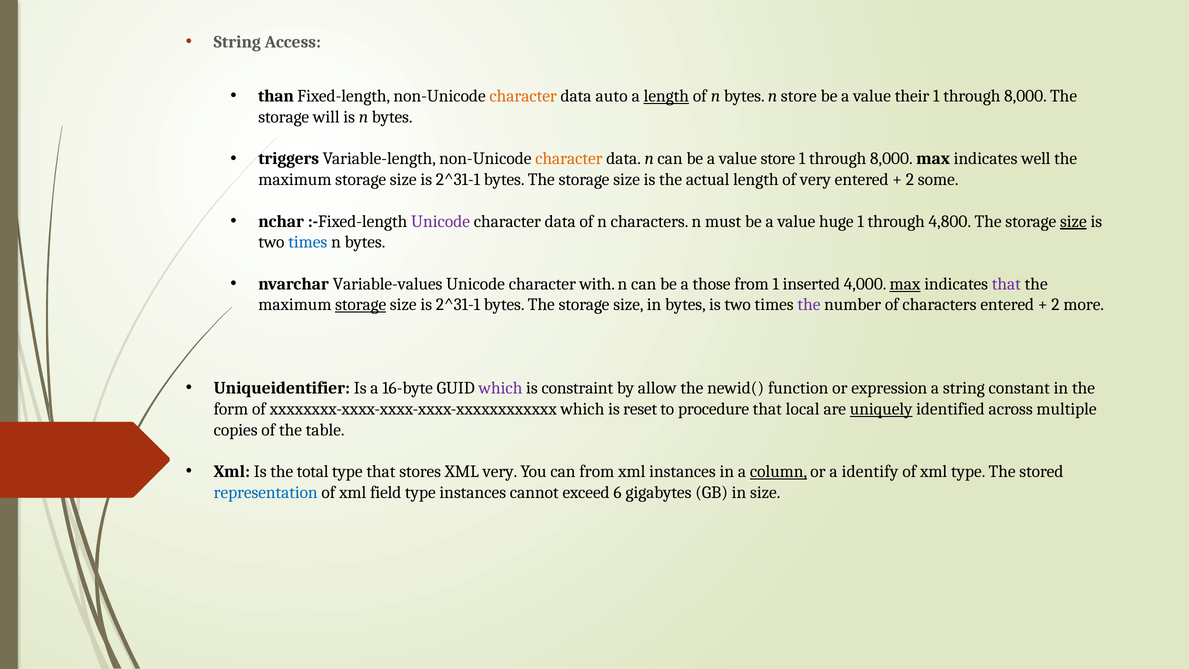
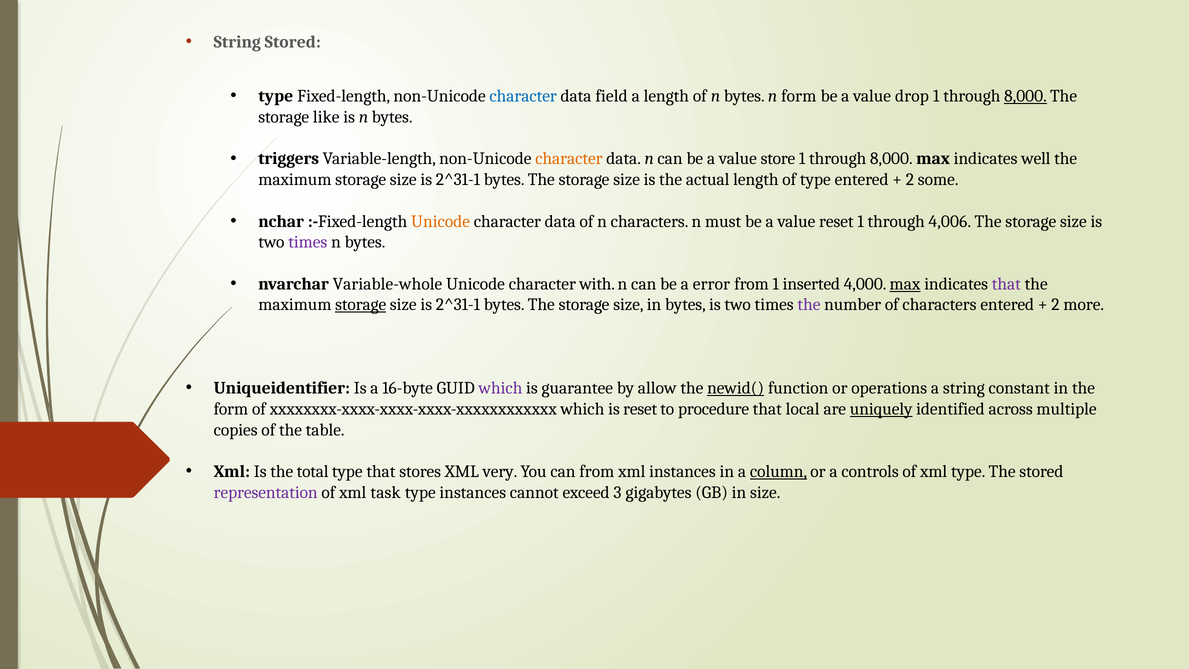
String Access: Access -> Stored (293, 42)
than: than -> type (276, 96)
character colour: orange -> blue (523, 96)
auto: auto -> field (612, 96)
length underline: present -> none (666, 96)
n store: store -> form (799, 96)
their: their -> drop (912, 96)
8,000 underline: none -> present (1026, 96)
will: will -> like (326, 117)
of very: very -> type (815, 180)
Unicode colour: purple -> orange (441, 221)
value huge: huge -> reset (836, 221)
4,800: 4,800 -> 4,006 (950, 221)
size underline: present -> none (1073, 221)
times colour: blue -> purple (308, 242)
Variable-values: Variable-values -> Variable-whole (388, 284)
those: those -> error (711, 284)
constraint: constraint -> guarantee (577, 388)
newid( underline: none -> present (736, 388)
expression: expression -> operations (889, 388)
identify: identify -> controls (870, 471)
representation colour: blue -> purple (266, 492)
field: field -> task (386, 492)
6: 6 -> 3 (617, 492)
